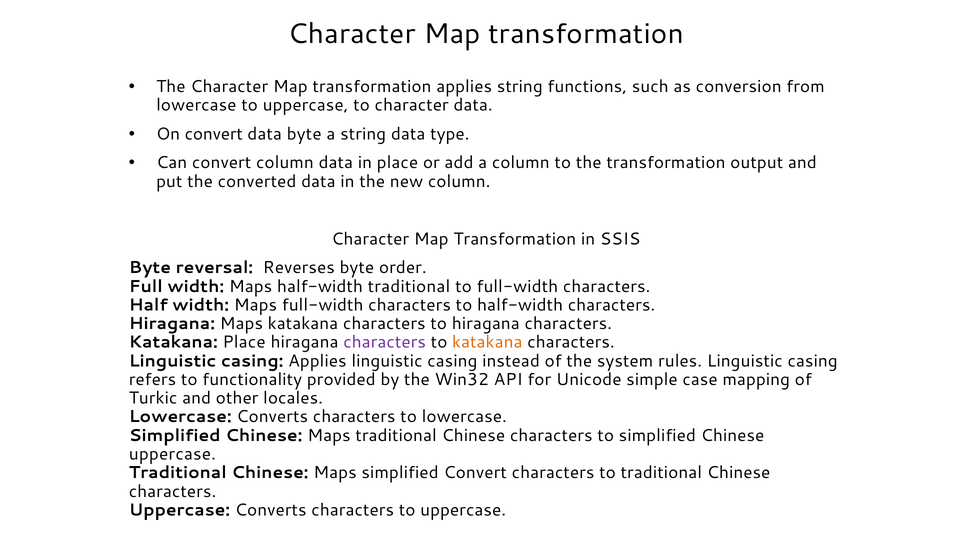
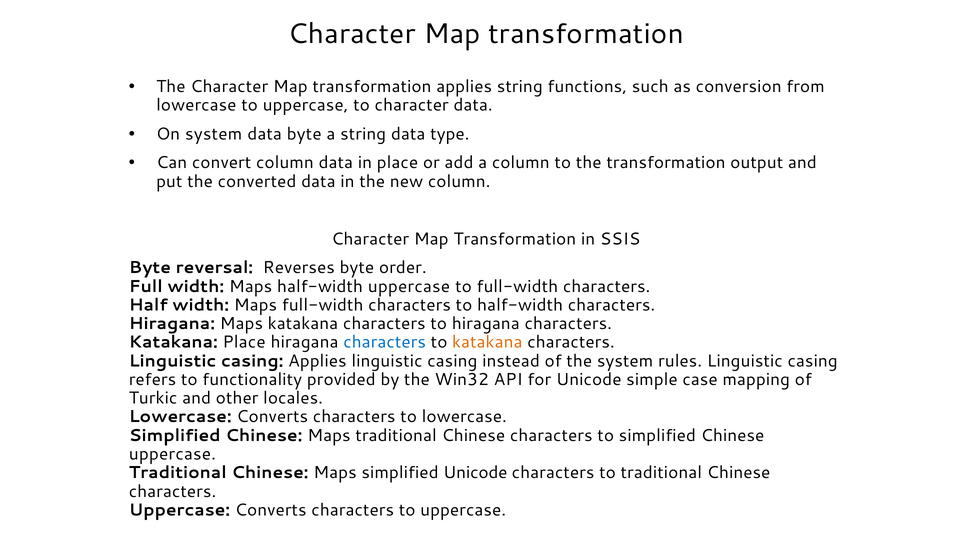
On convert: convert -> system (214, 134)
half-width traditional: traditional -> uppercase (409, 286)
characters colour: purple -> blue (385, 342)
simplified Convert: Convert -> Unicode (475, 472)
